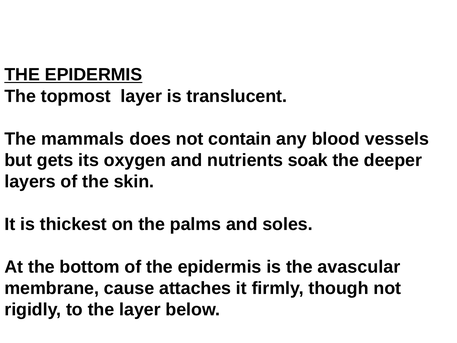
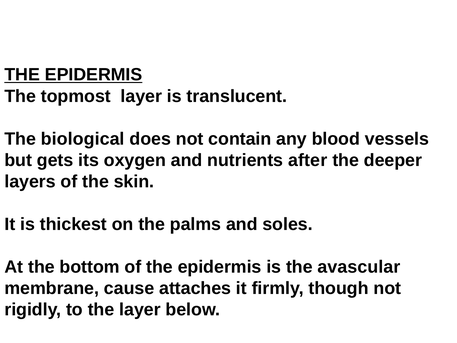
mammals: mammals -> biological (83, 139)
soak: soak -> after (308, 160)
